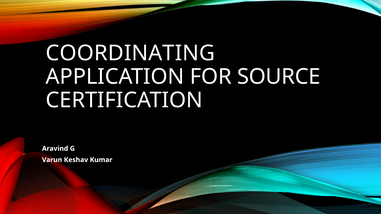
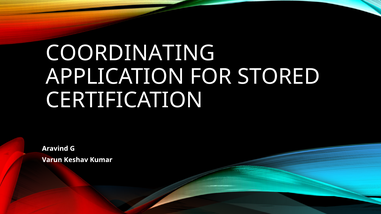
SOURCE: SOURCE -> STORED (279, 77)
